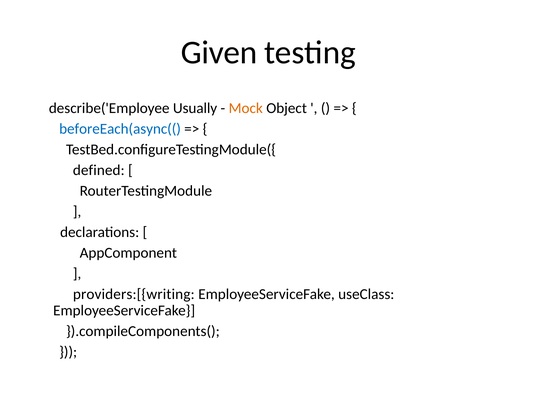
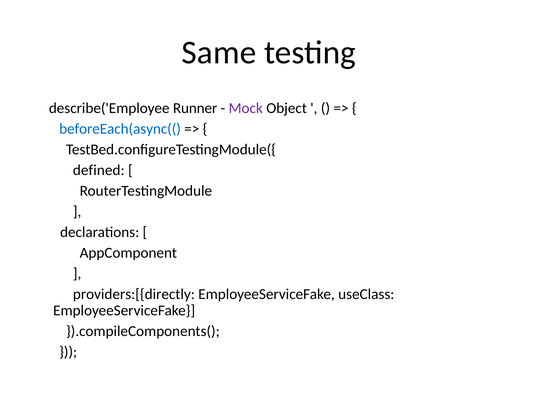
Given: Given -> Same (219, 53)
Usually: Usually -> Runner (195, 108)
Mock colour: orange -> purple (246, 108)
providers:[{writing: providers:[{writing -> providers:[{directly (134, 295)
